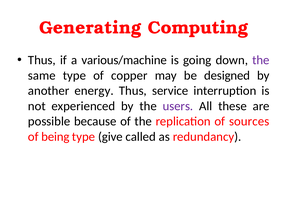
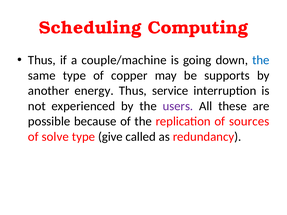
Generating: Generating -> Scheduling (90, 28)
various/machine: various/machine -> couple/machine (124, 60)
the colour: purple -> blue (261, 60)
designed: designed -> supports (227, 76)
being: being -> solve (55, 137)
